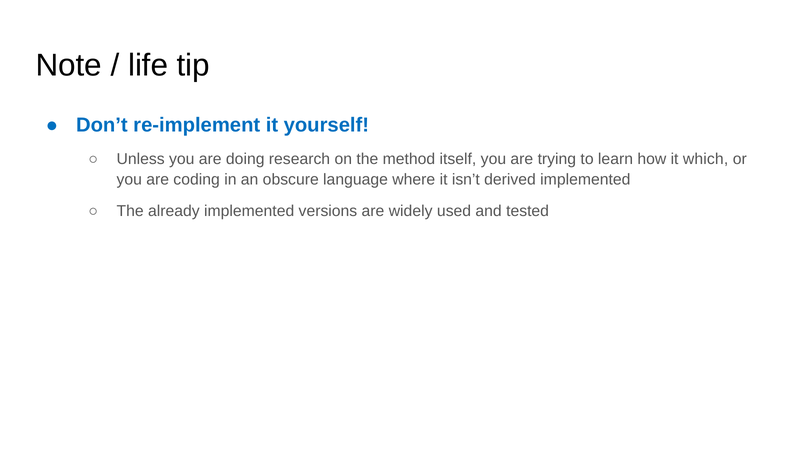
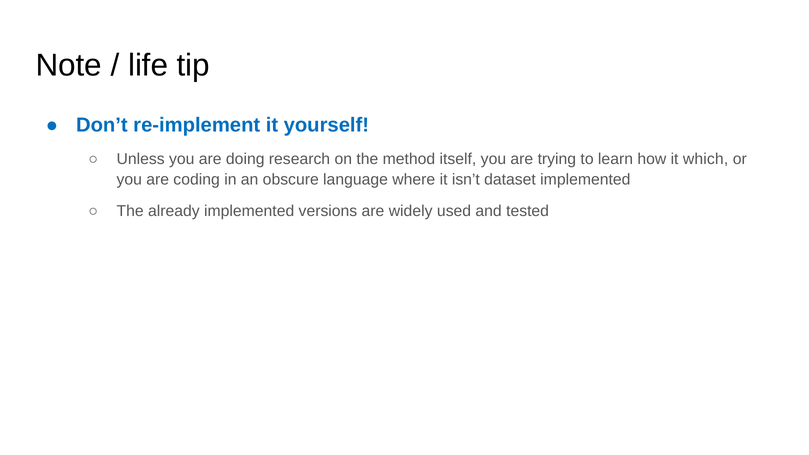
derived: derived -> dataset (510, 179)
